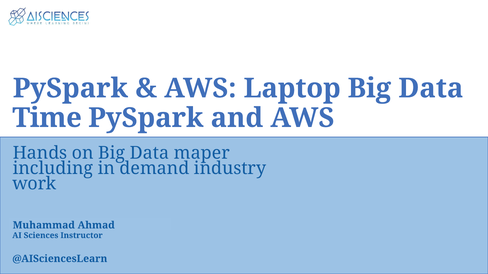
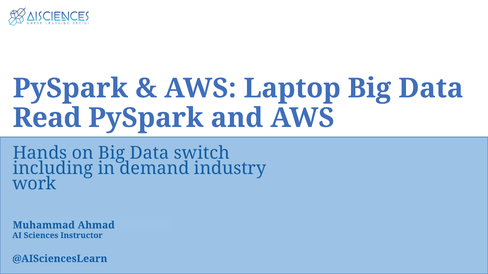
Time: Time -> Read (47, 118)
maper: maper -> switch (202, 153)
